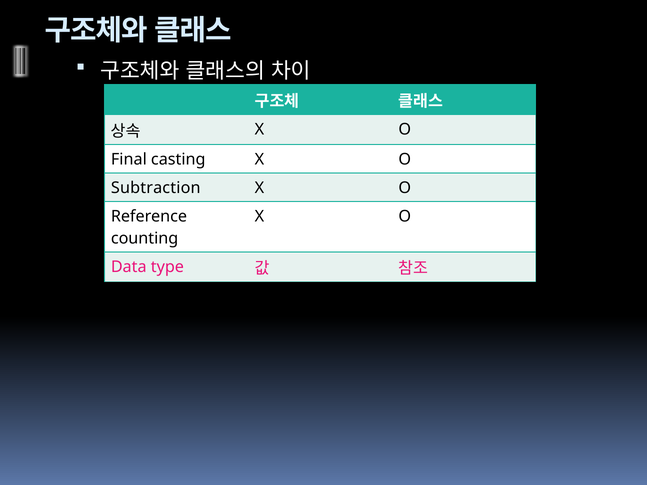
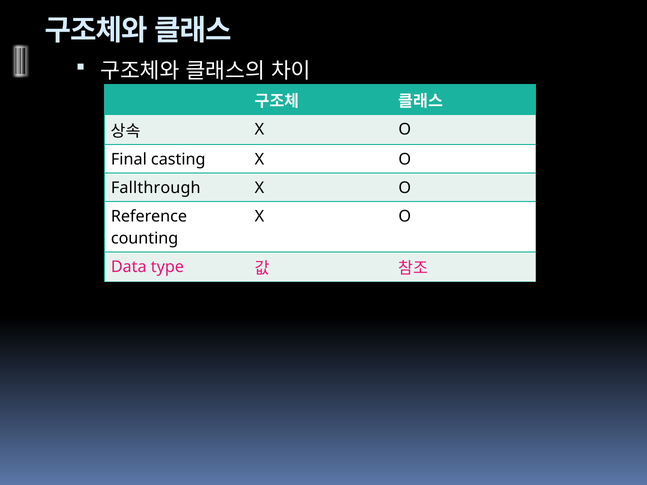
Subtraction: Subtraction -> Fallthrough (156, 188)
